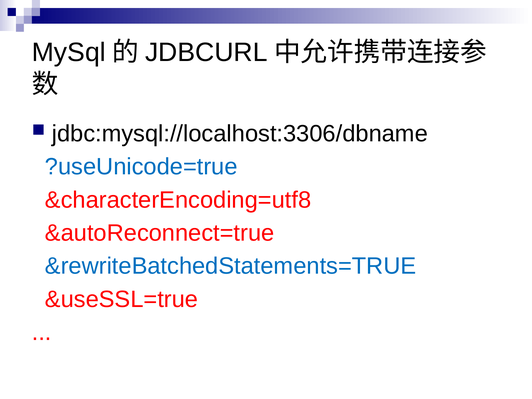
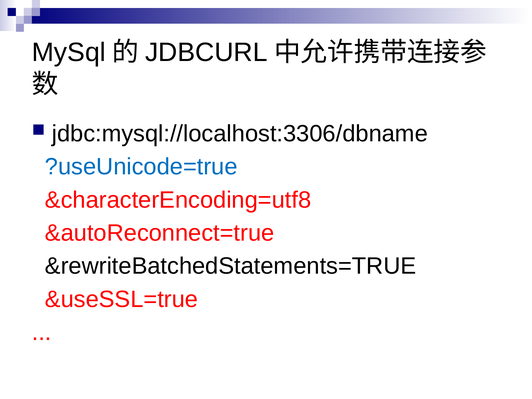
&rewriteBatchedStatements=TRUE colour: blue -> black (231, 266)
